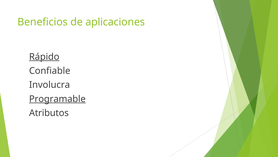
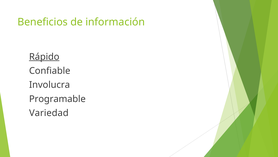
aplicaciones: aplicaciones -> información (115, 22)
Programable underline: present -> none (57, 99)
Atributos: Atributos -> Variedad (49, 113)
